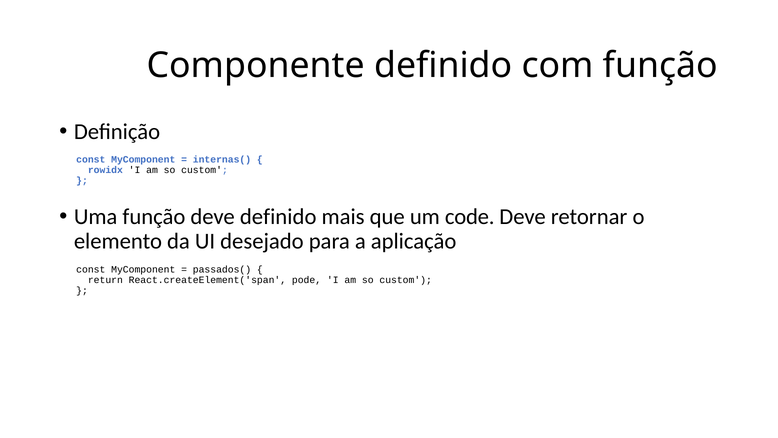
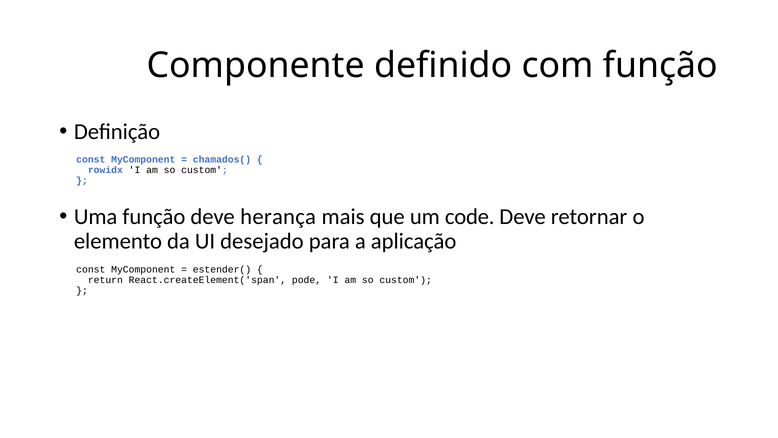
internas(: internas( -> chamados( (222, 160)
deve definido: definido -> herança (278, 217)
passados(: passados( -> estender( (222, 269)
